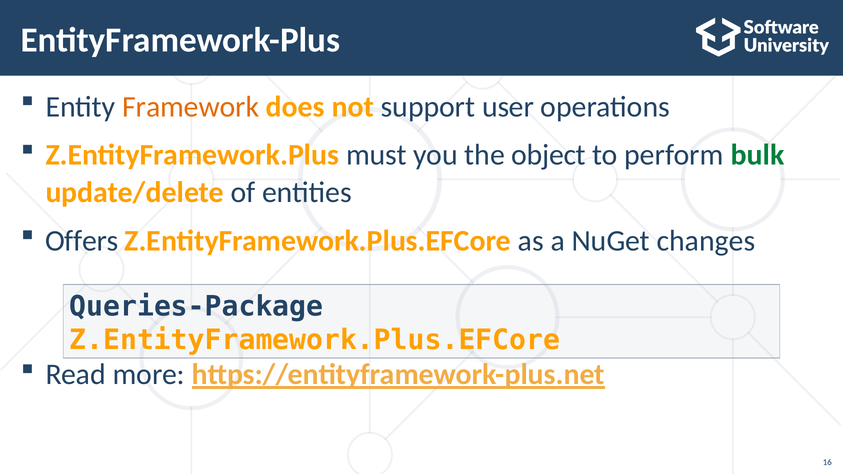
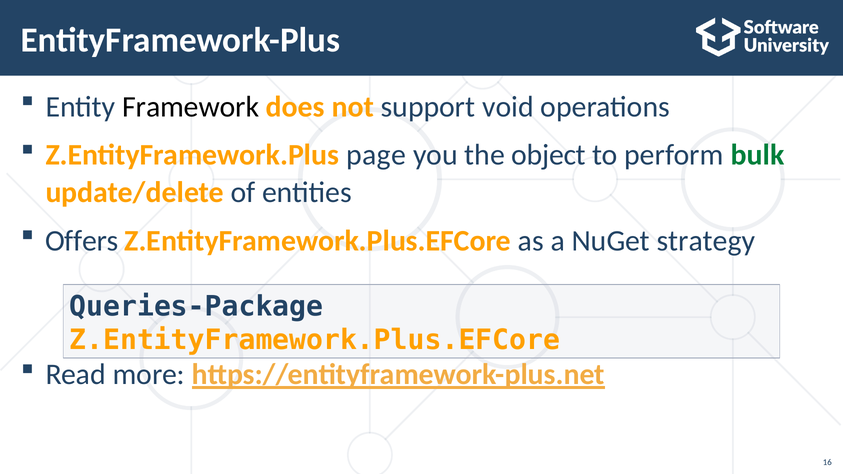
Framework colour: orange -> black (191, 107)
user: user -> void (508, 107)
must: must -> page (376, 155)
changes: changes -> strategy (706, 241)
